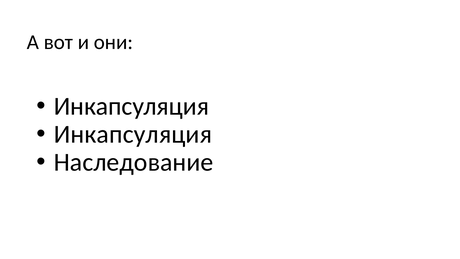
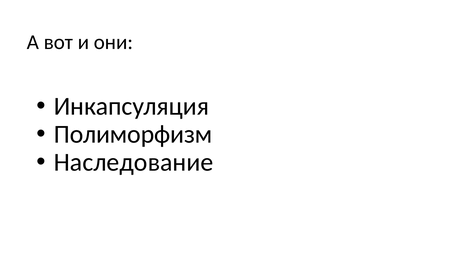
Инкапсуляция: Инкапсуляция -> Полиморфизм (133, 134)
